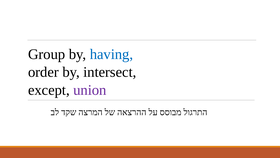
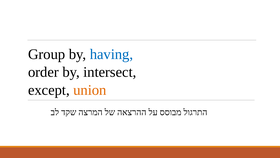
union colour: purple -> orange (90, 90)
